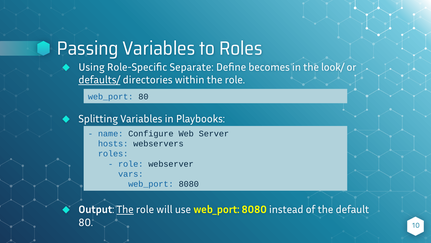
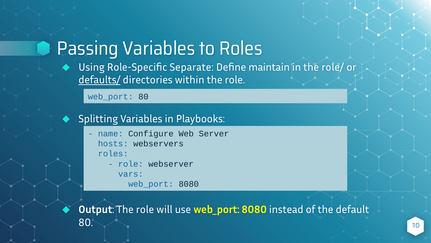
becomes: becomes -> maintain (269, 67)
look/: look/ -> role/ (333, 67)
The underline: present -> none (125, 209)
